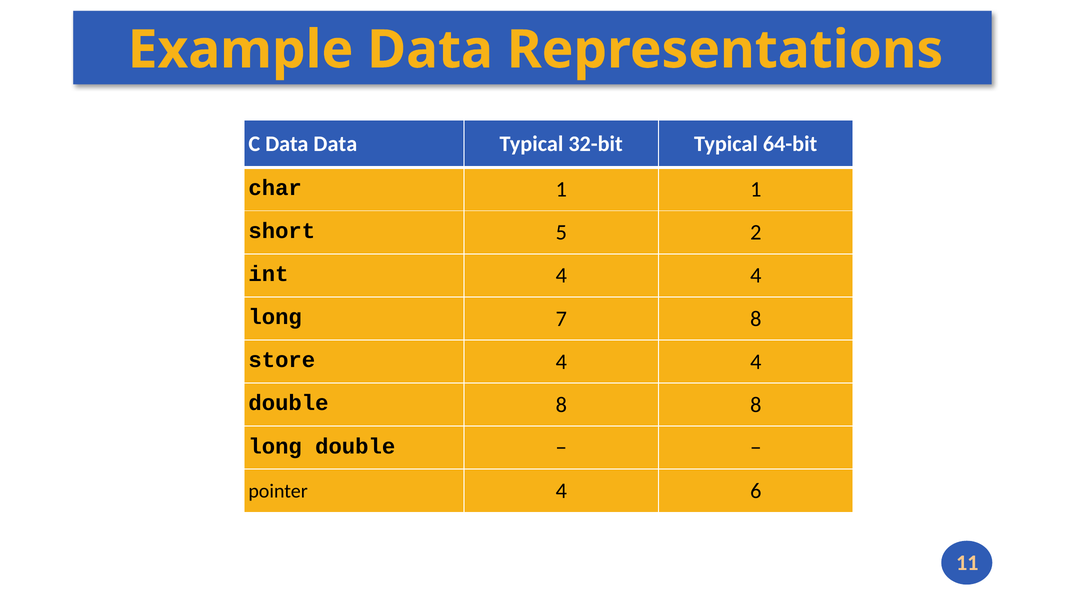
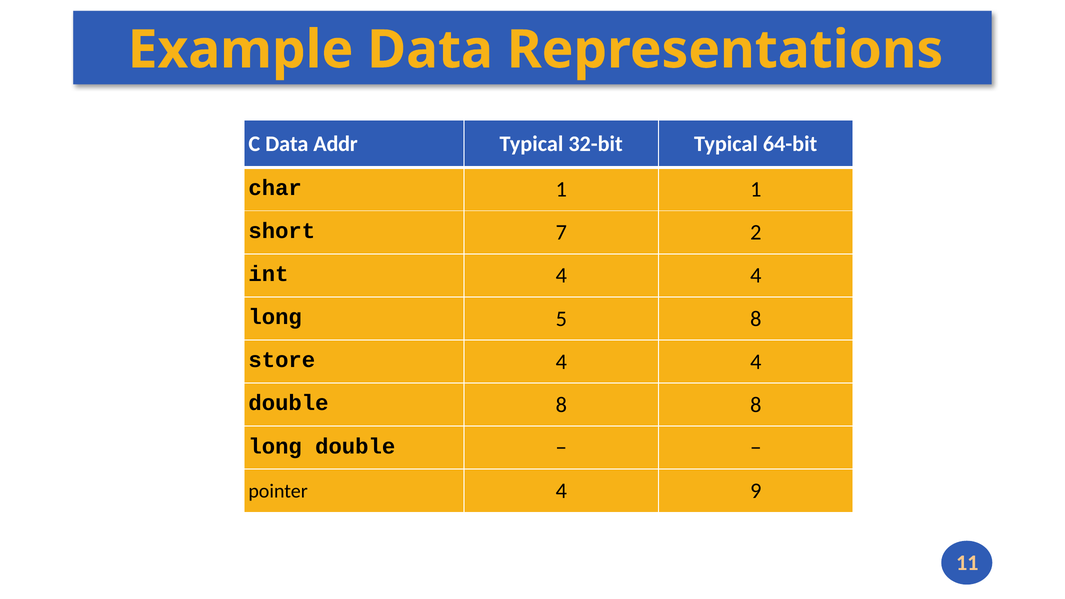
Data Data: Data -> Addr (336, 144)
5: 5 -> 7 (561, 233)
7: 7 -> 5 (561, 319)
6: 6 -> 9 (756, 491)
